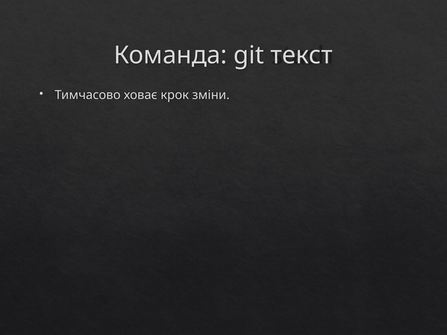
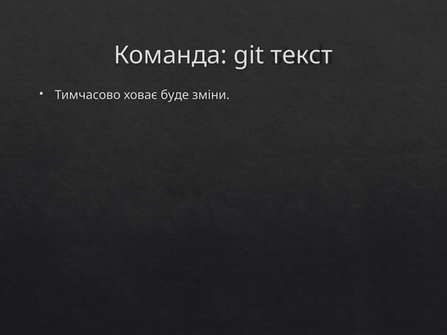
крок: крок -> буде (175, 95)
